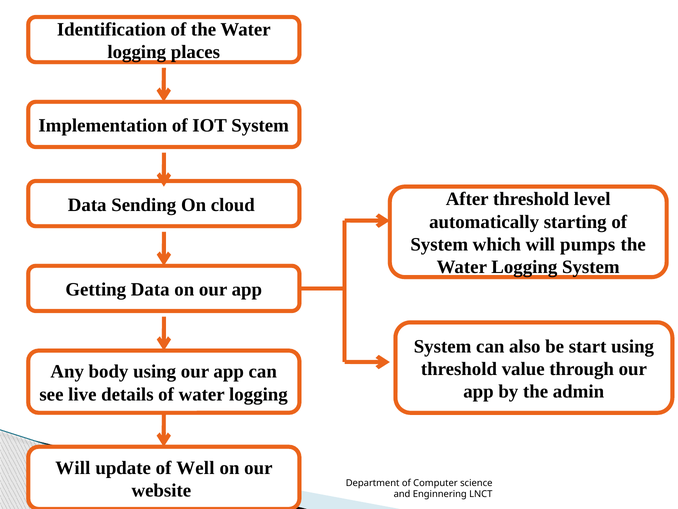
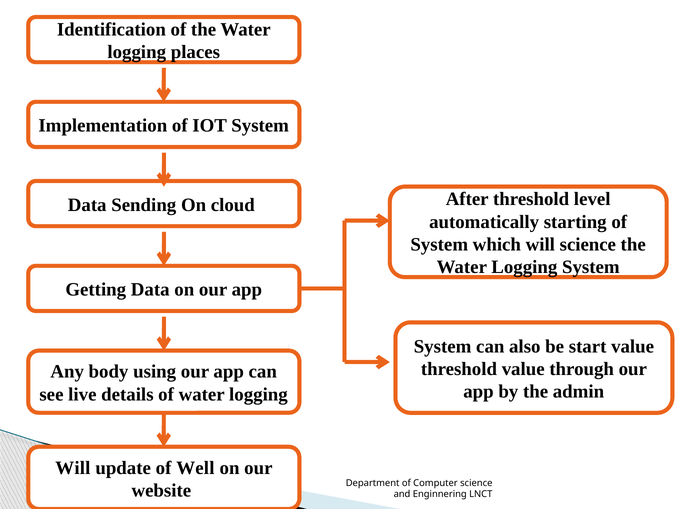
will pumps: pumps -> science (588, 244)
start using: using -> value (633, 346)
